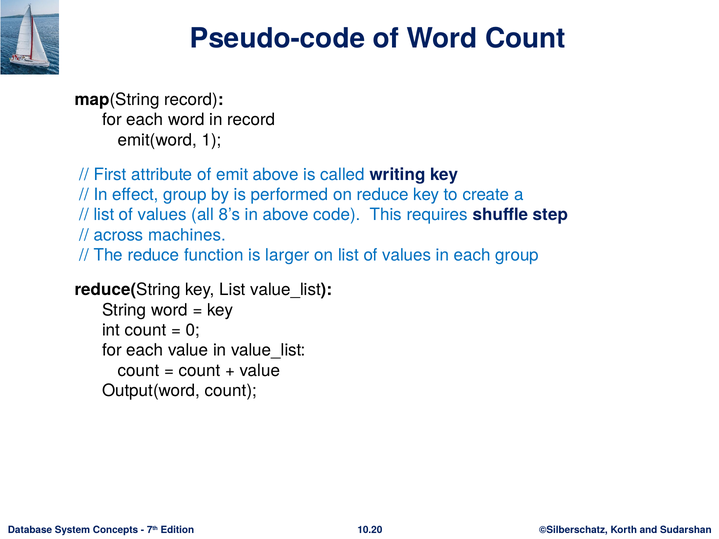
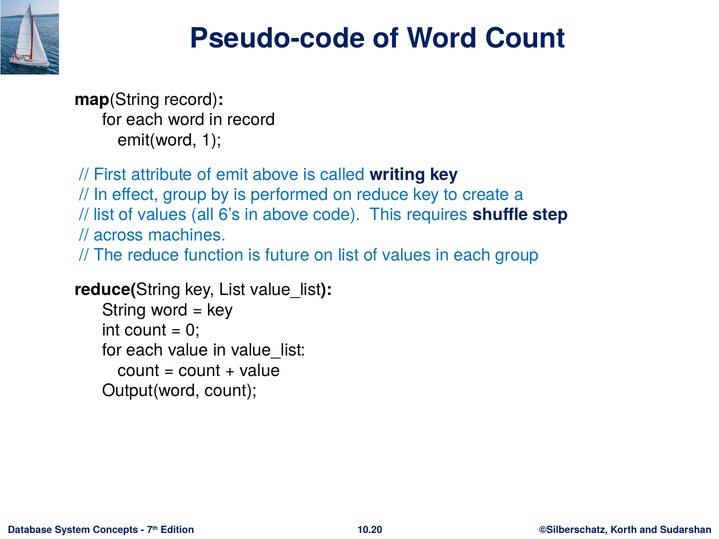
8’s: 8’s -> 6’s (230, 215)
larger: larger -> future (288, 255)
